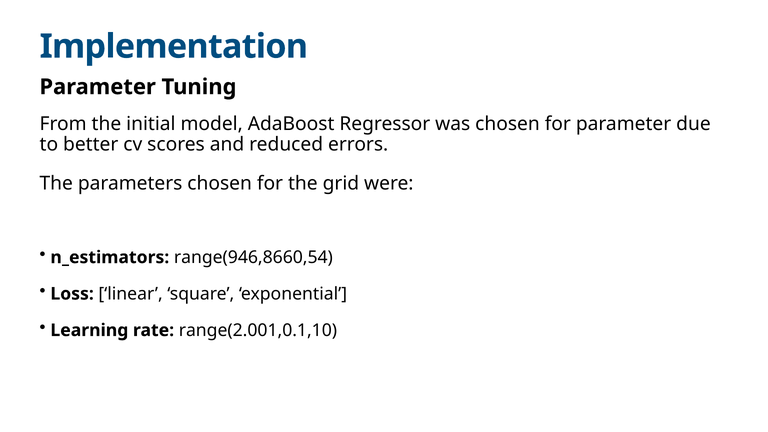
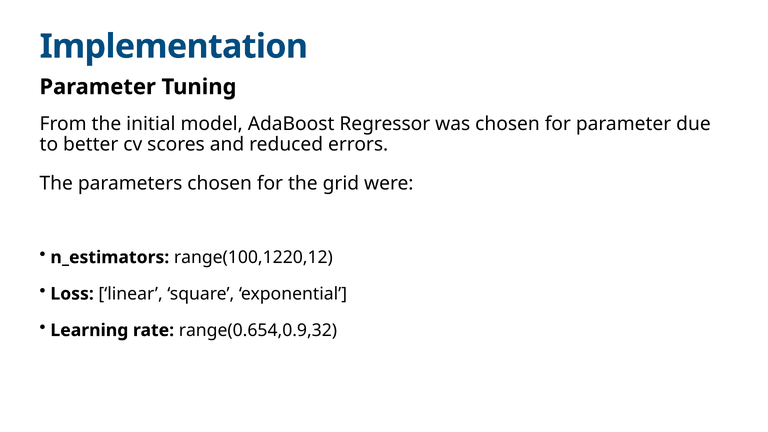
range(946,8660,54: range(946,8660,54 -> range(100,1220,12 (253, 257)
range(2.001,0.1,10: range(2.001,0.1,10 -> range(0.654,0.9,32 (258, 330)
